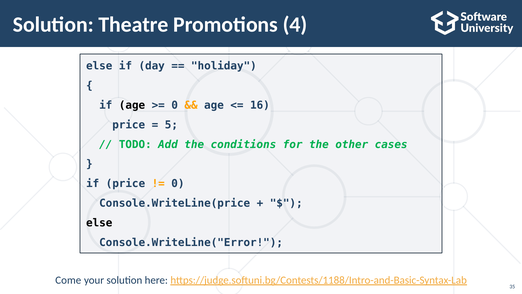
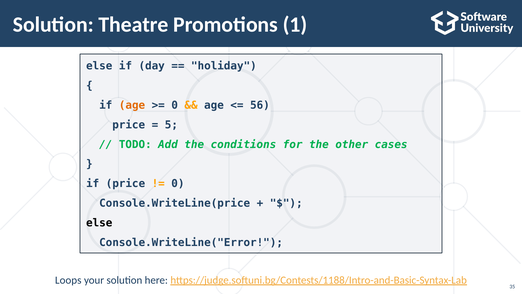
4: 4 -> 1 (295, 25)
age colour: black -> orange (132, 105)
16: 16 -> 56 (260, 105)
Come: Come -> Loops (68, 280)
